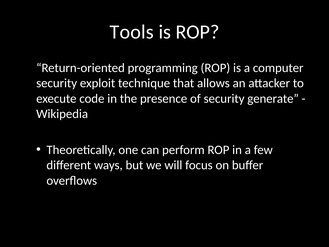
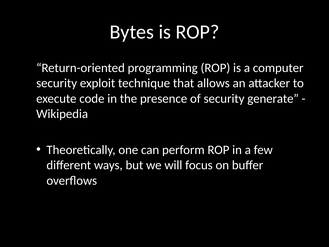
Tools: Tools -> Bytes (132, 32)
